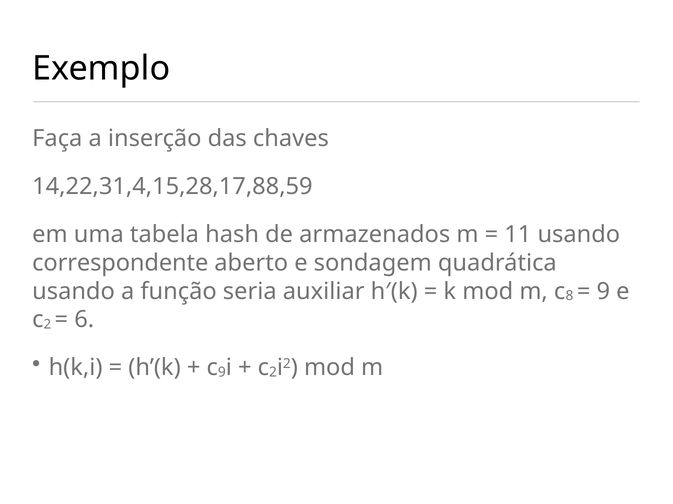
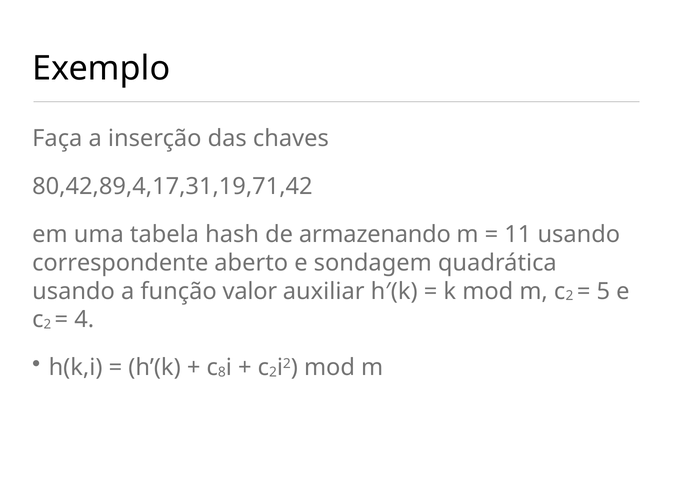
14,22,31,4,15,28,17,88,59: 14,22,31,4,15,28,17,88,59 -> 80,42,89,4,17,31,19,71,42 (172, 187)
armazenados: armazenados -> armazenando (375, 235)
seria: seria -> valor (250, 292)
8: 8 -> 2 (569, 296)
9: 9 -> 5 (603, 292)
6: 6 -> 4 (84, 320)
9: 9 -> 8 (222, 373)
